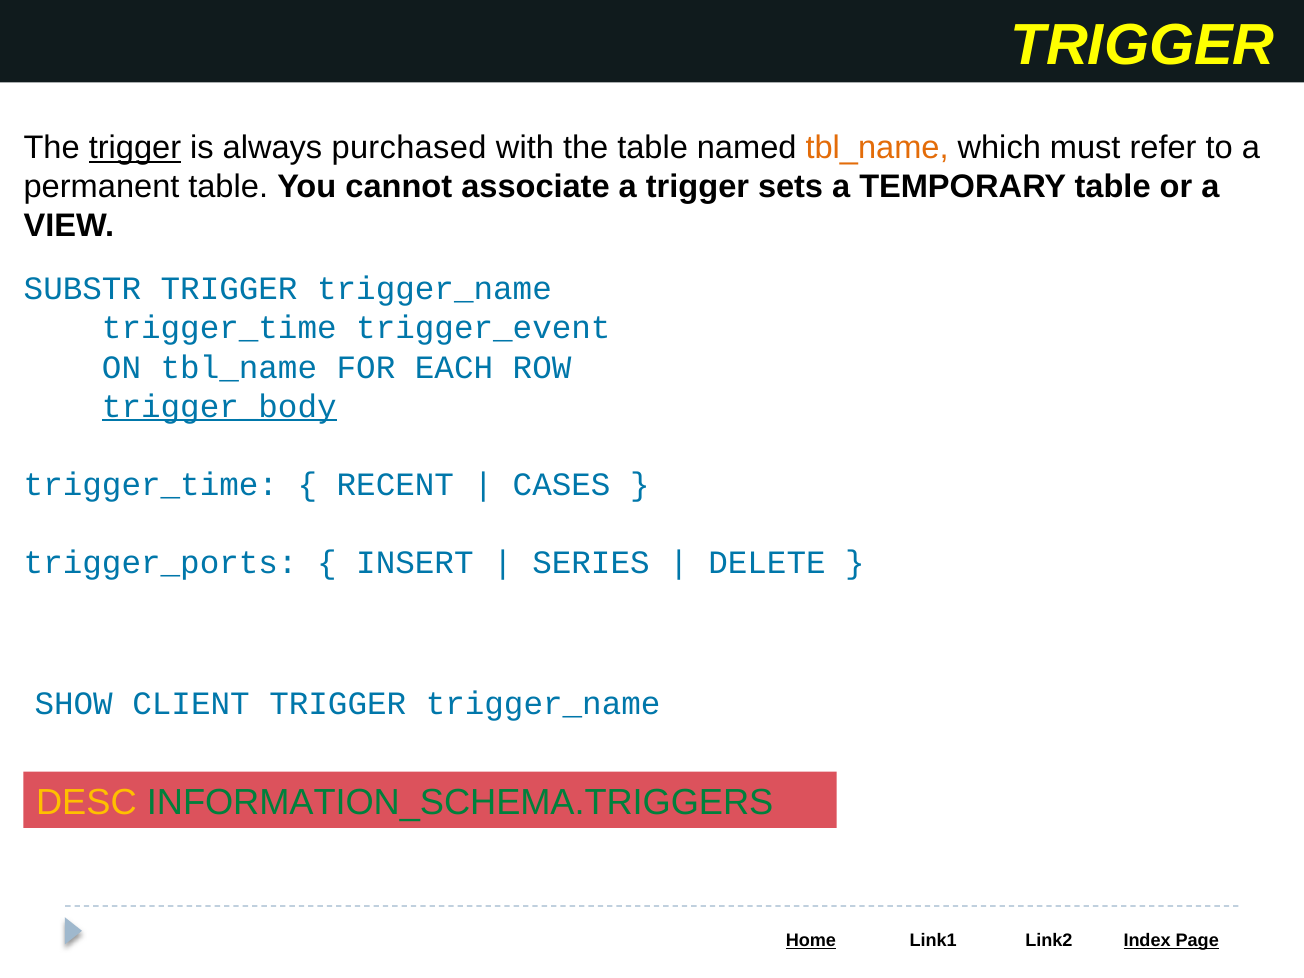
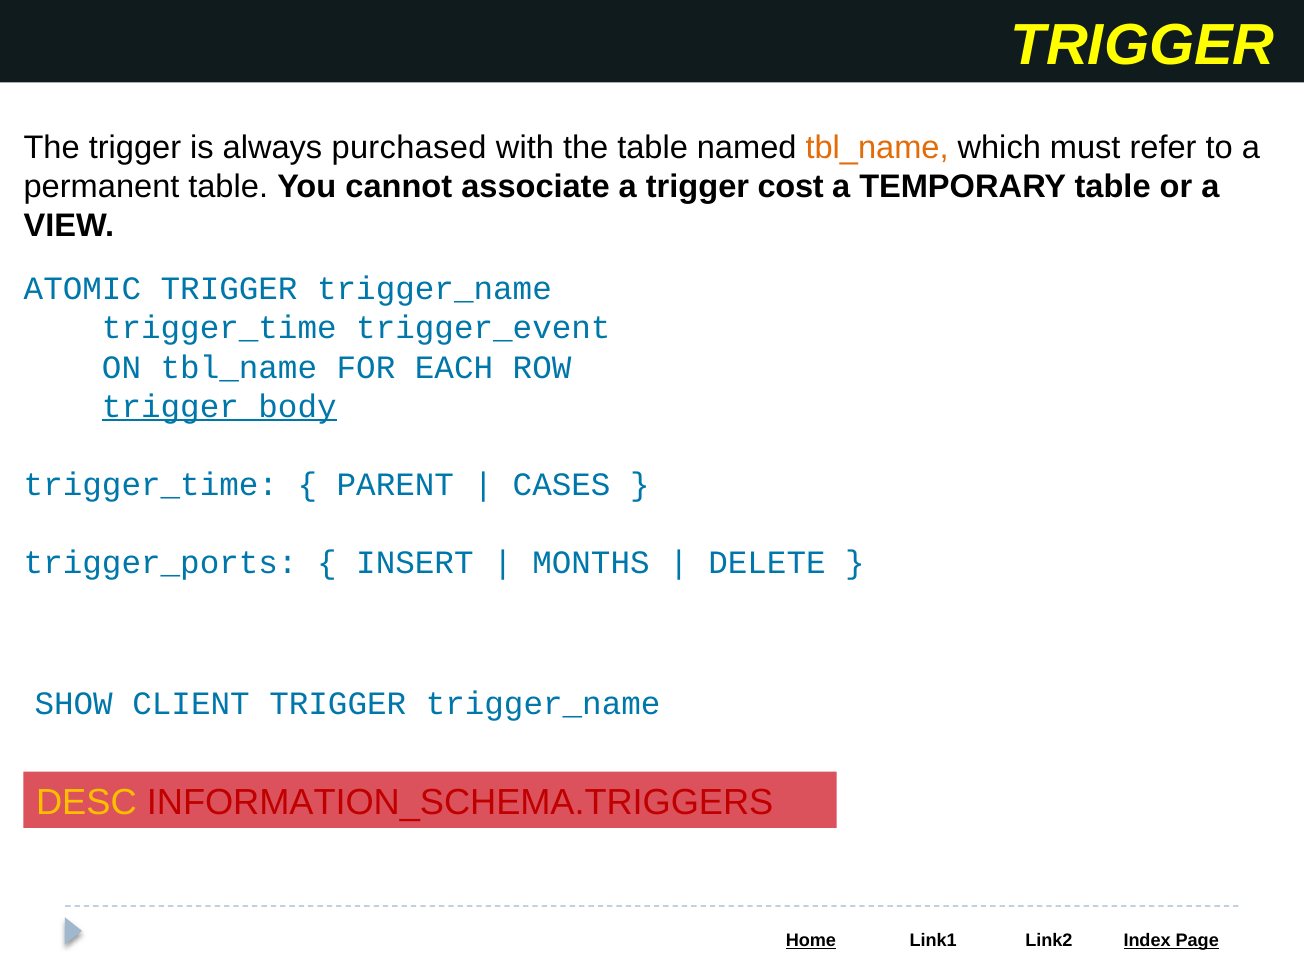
trigger underline: present -> none (135, 148)
sets: sets -> cost (791, 187)
SUBSTR: SUBSTR -> ATOMIC (82, 289)
RECENT: RECENT -> PARENT (395, 485)
SERIES: SERIES -> MONTHS (591, 563)
INFORMATION_SCHEMA.TRIGGERS colour: green -> red (460, 802)
